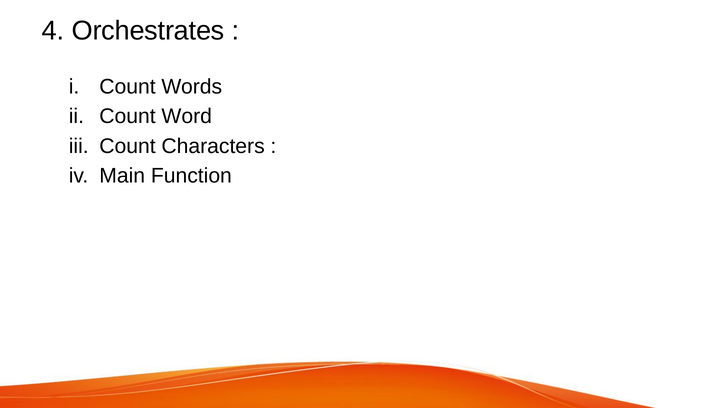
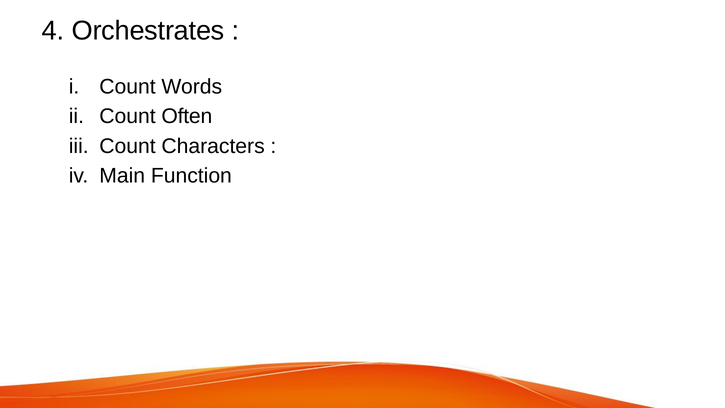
Word: Word -> Often (187, 116)
